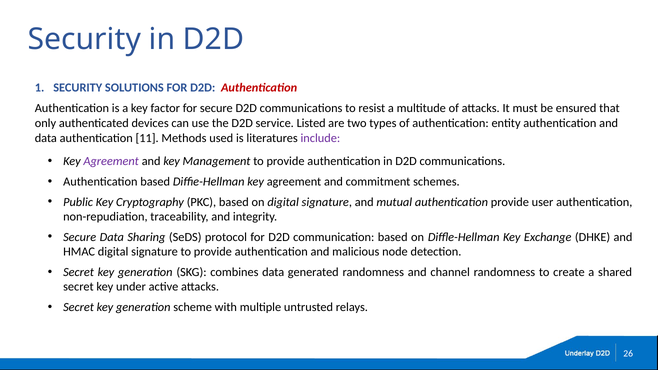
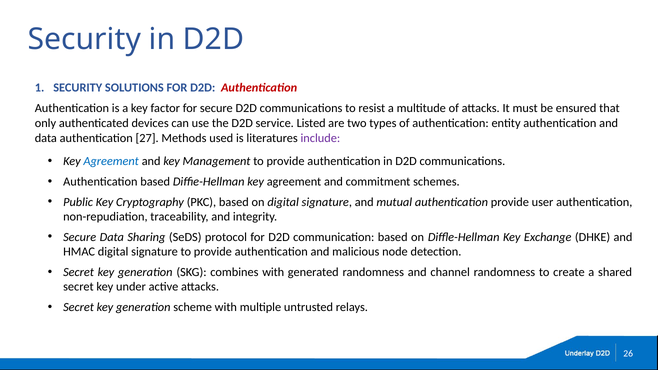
11: 11 -> 27 (147, 138)
Agreement colour: purple -> blue (111, 161)
combines data: data -> with (273, 272)
